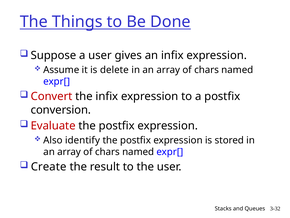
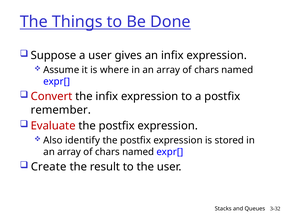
delete: delete -> where (114, 70)
conversion: conversion -> remember (61, 110)
